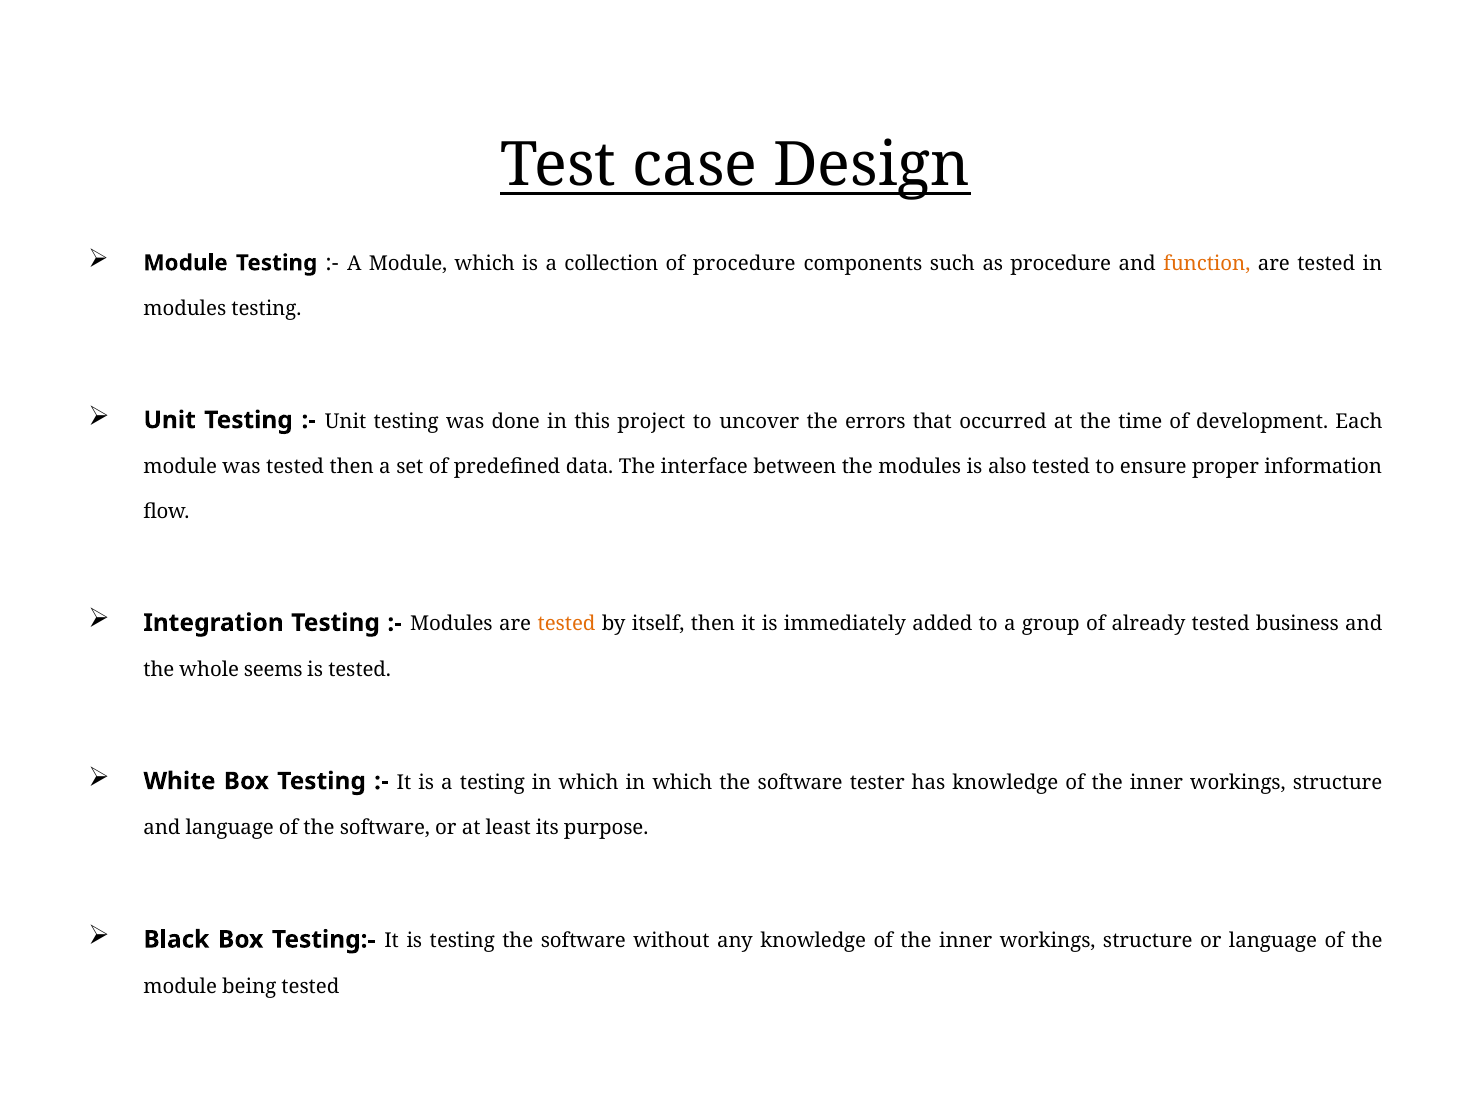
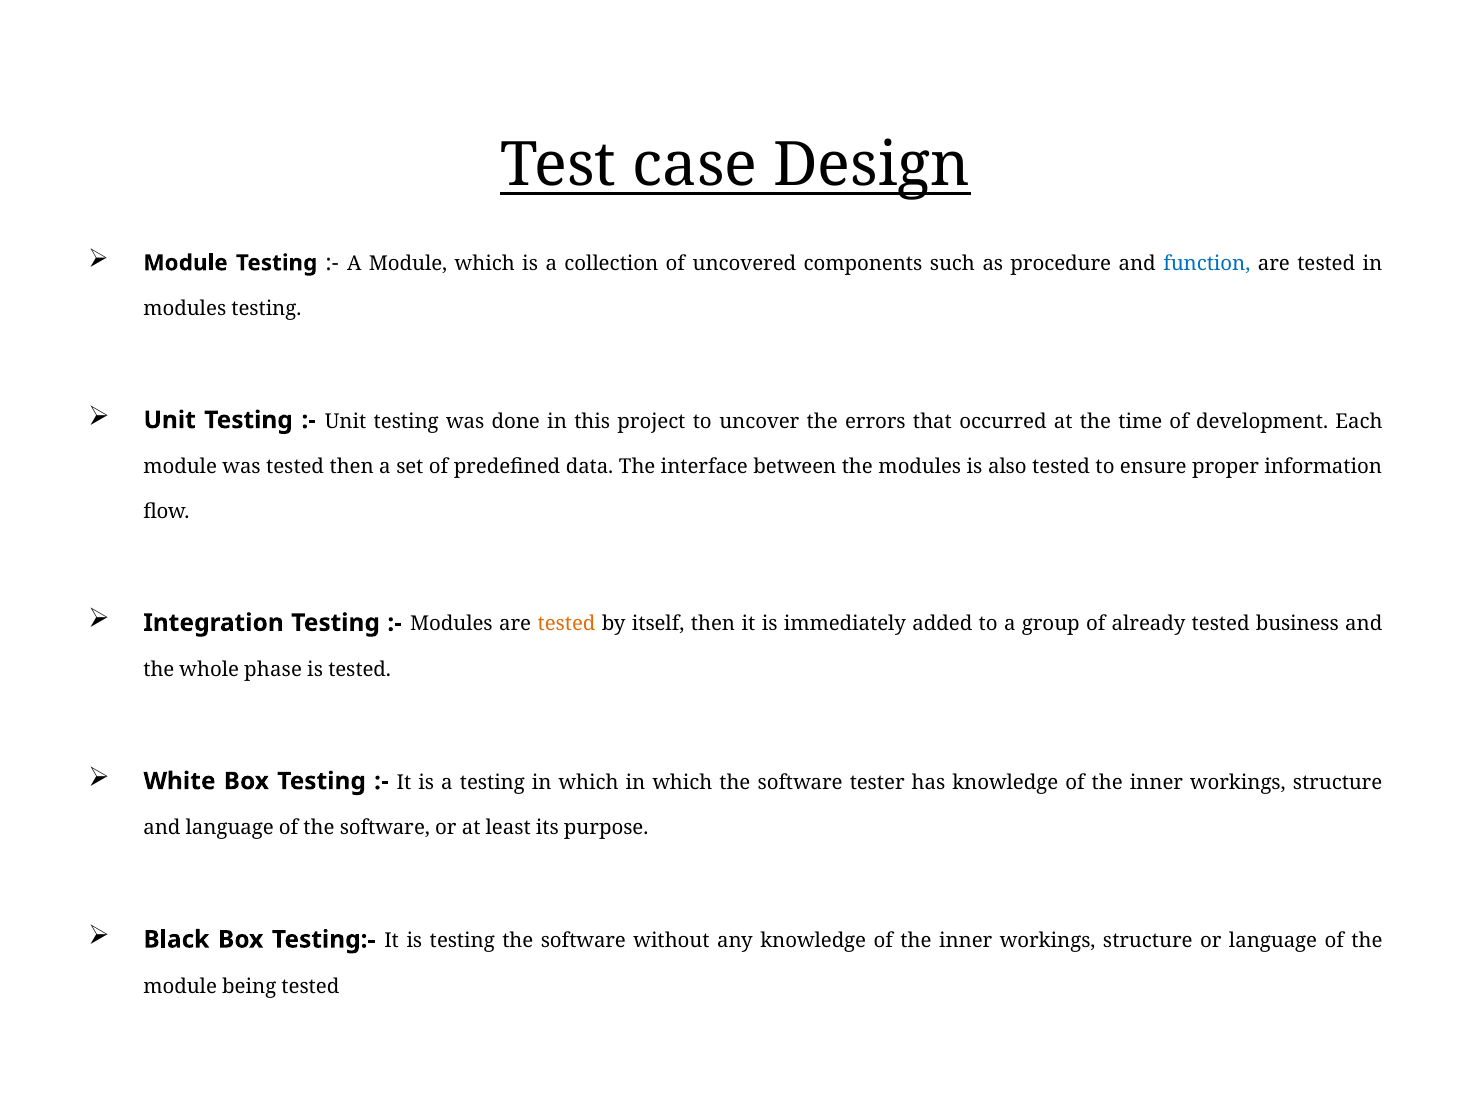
of procedure: procedure -> uncovered (744, 264)
function colour: orange -> blue (1207, 264)
seems: seems -> phase (273, 670)
